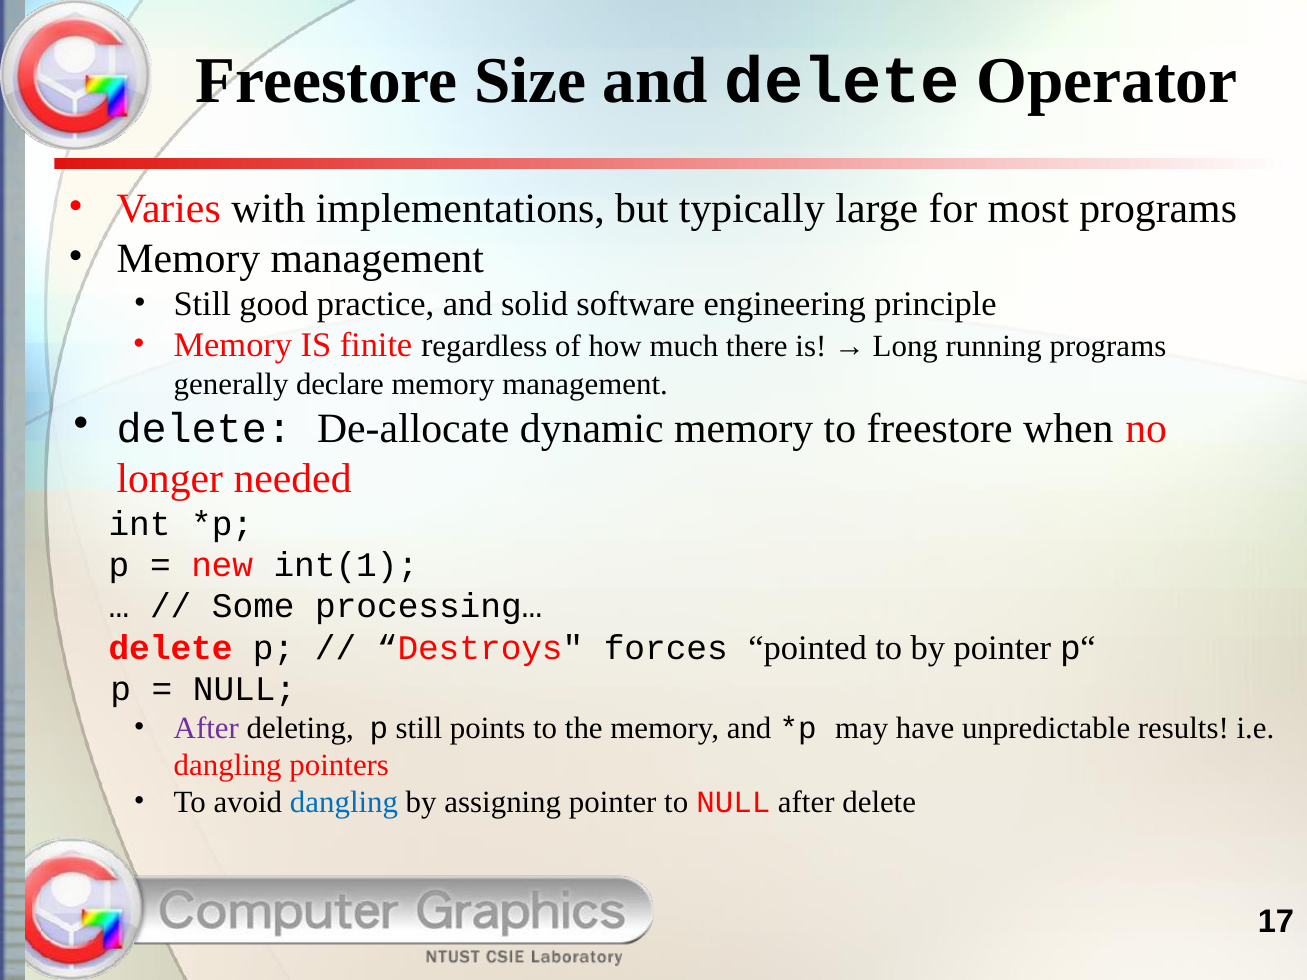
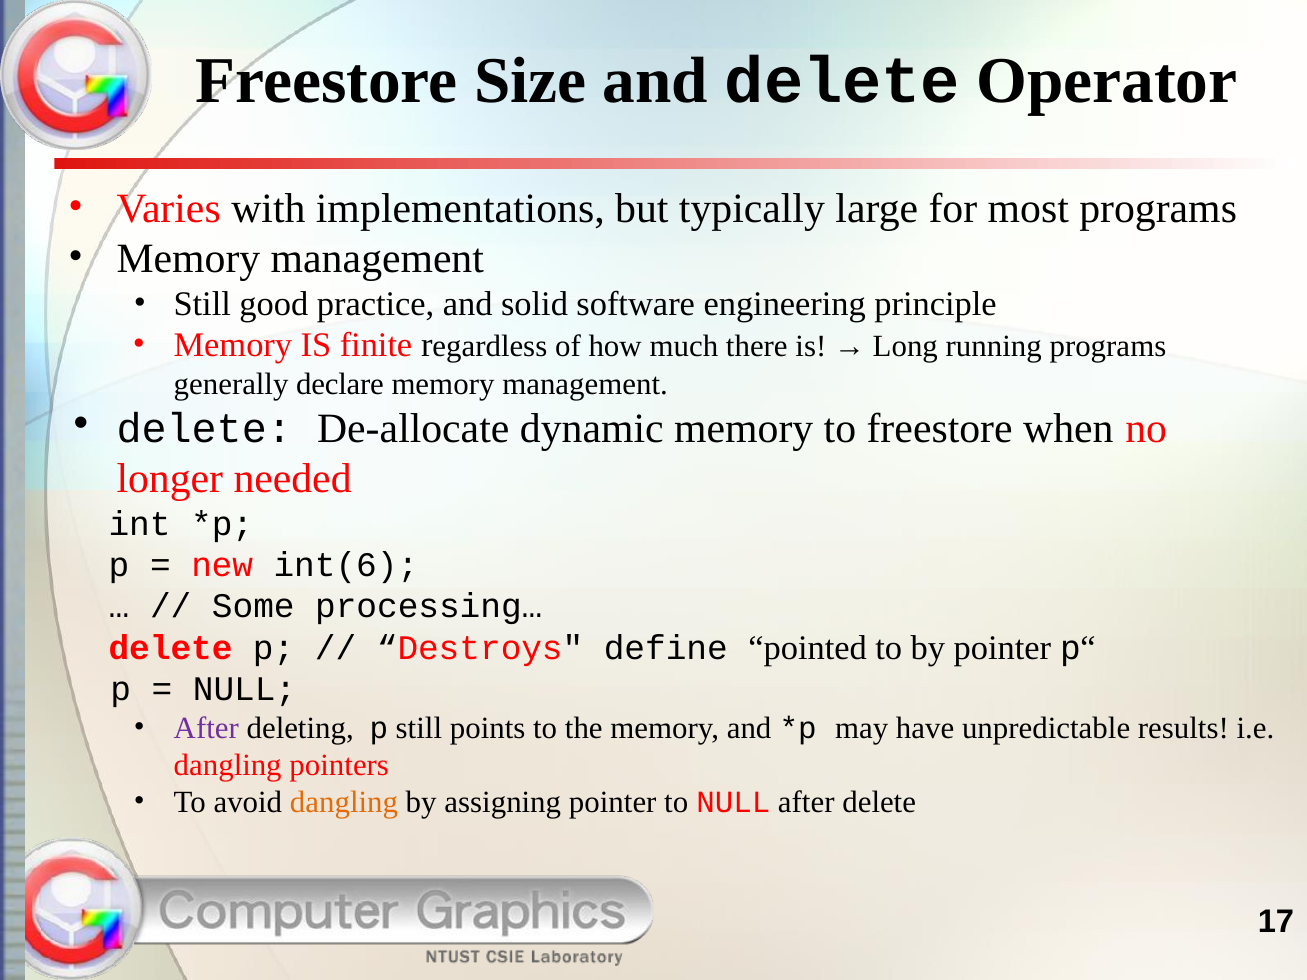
int(1: int(1 -> int(6 (346, 565)
forces: forces -> define (666, 648)
dangling colour: blue -> orange (344, 803)
